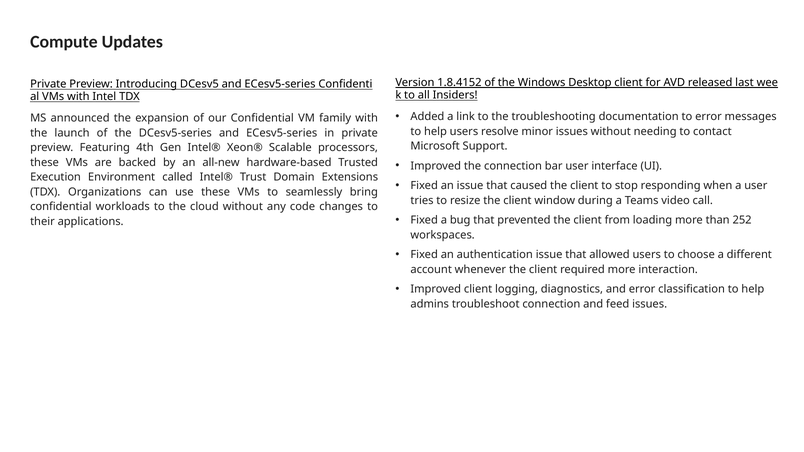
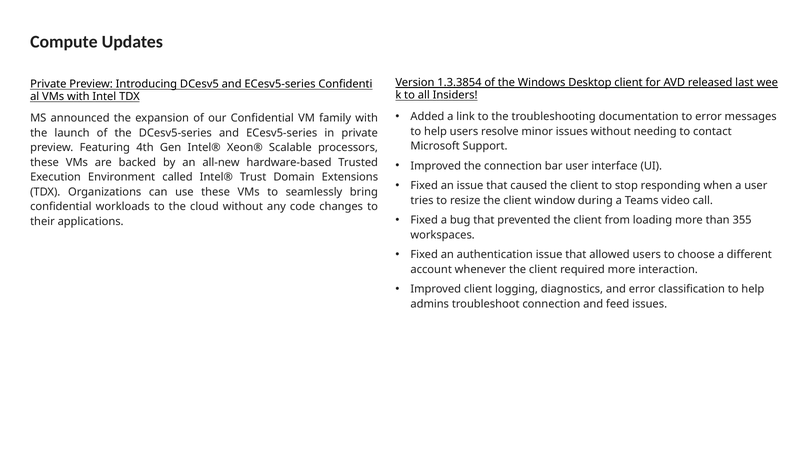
1.8.4152: 1.8.4152 -> 1.3.3854 (459, 83)
252: 252 -> 355 (742, 220)
